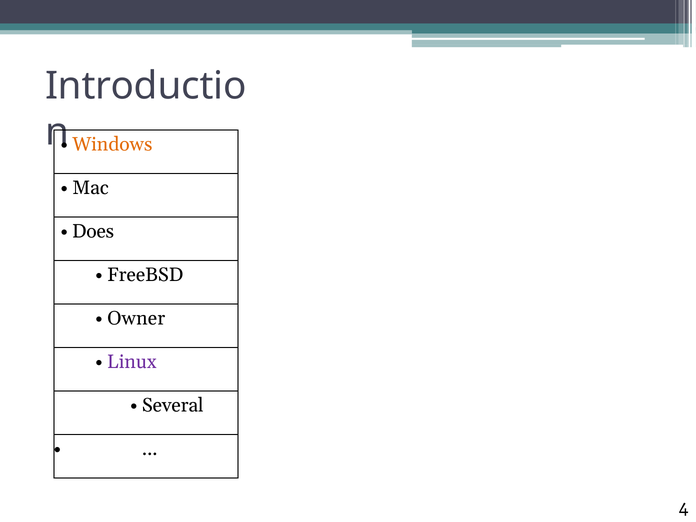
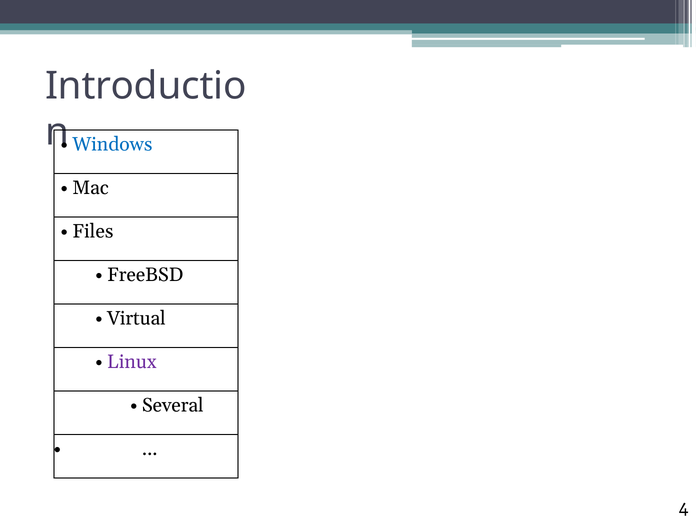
Windows colour: orange -> blue (112, 144)
Does: Does -> Files (93, 231)
Owner: Owner -> Virtual (136, 318)
